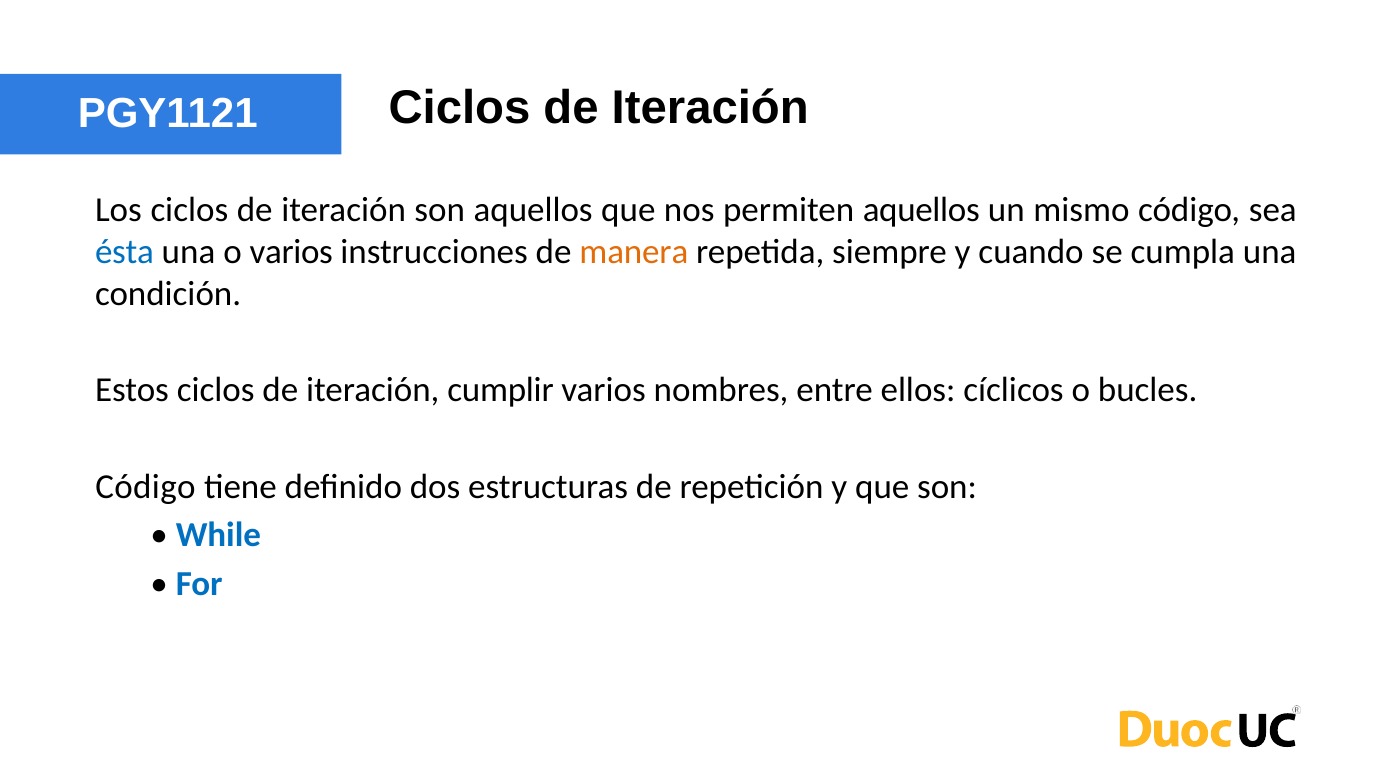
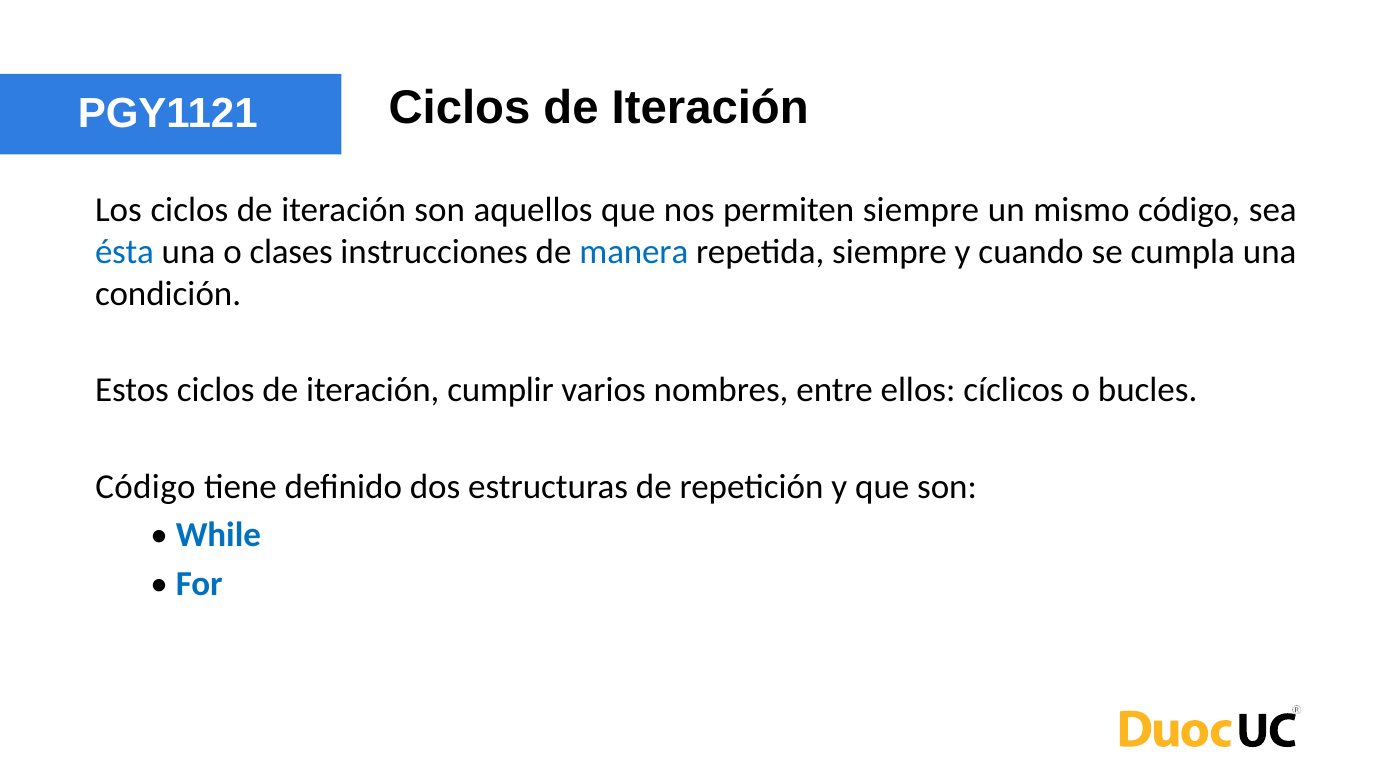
permiten aquellos: aquellos -> siempre (921, 210)
o varios: varios -> clases (291, 252)
manera colour: orange -> blue (634, 252)
